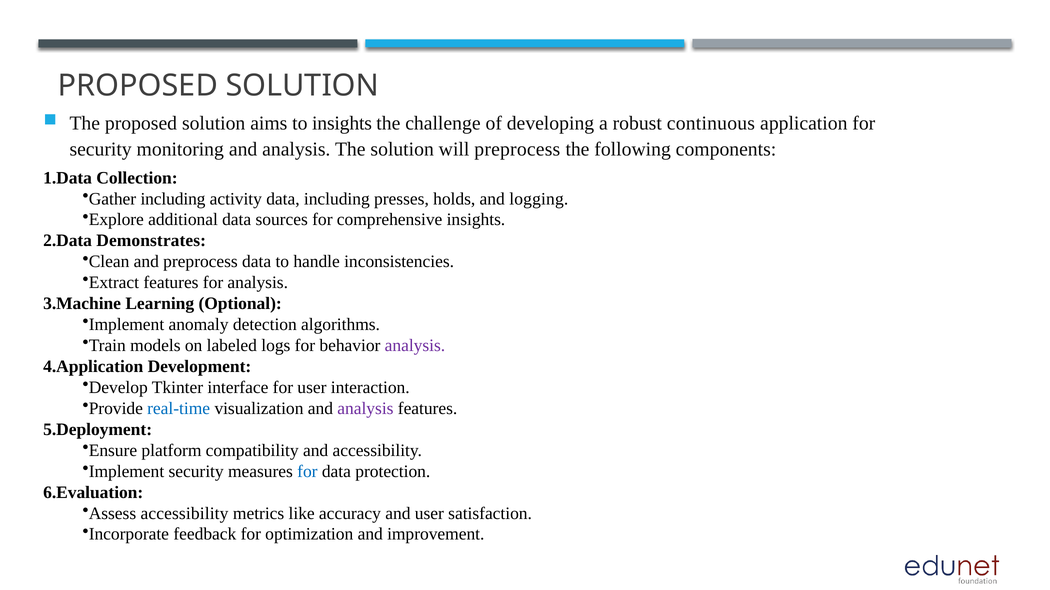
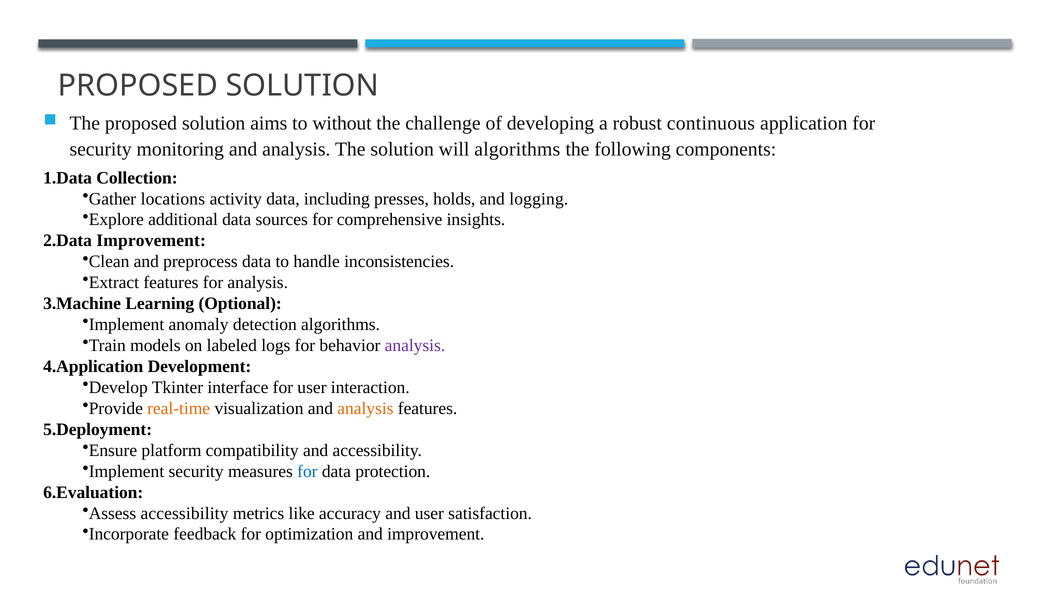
to insights: insights -> without (342, 123)
will preprocess: preprocess -> algorithms (517, 149)
Gather including: including -> locations (173, 199)
Demonstrates: Demonstrates -> Improvement (151, 241)
real-time colour: blue -> orange (179, 409)
analysis colour: purple -> orange (365, 409)
